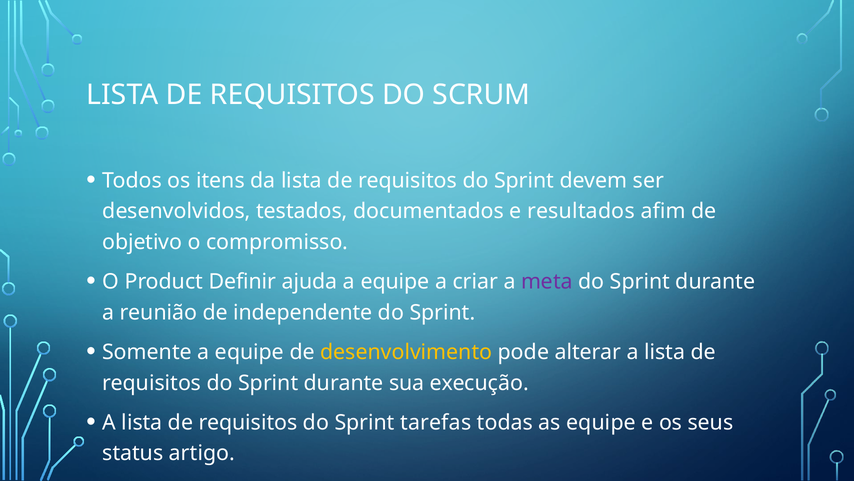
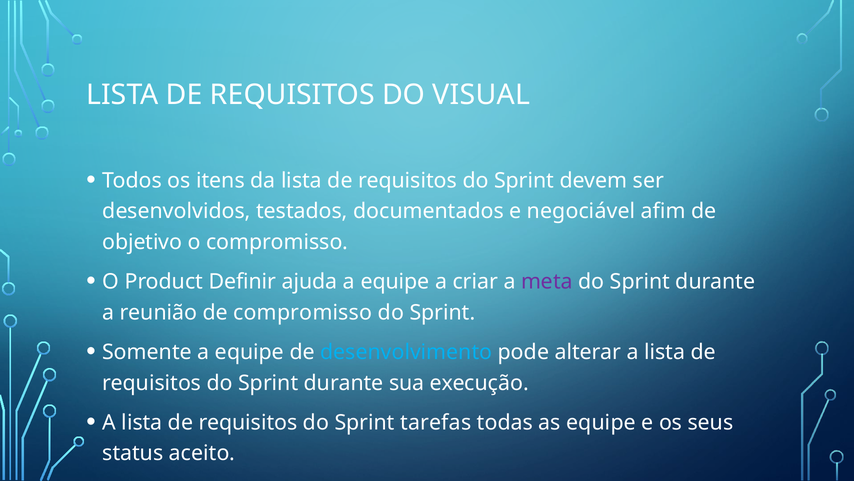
SCRUM: SCRUM -> VISUAL (481, 95)
resultados: resultados -> negociável (581, 211)
de independente: independente -> compromisso (303, 312)
desenvolvimento colour: yellow -> light blue (406, 352)
artigo: artigo -> aceito (202, 453)
